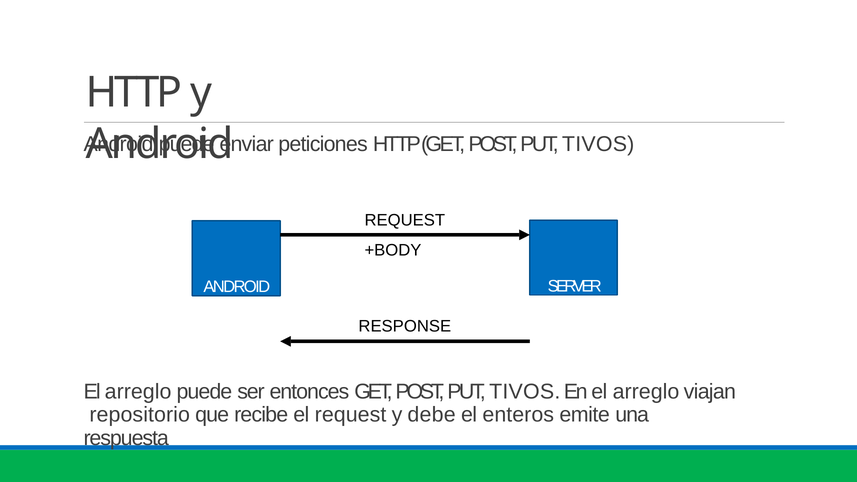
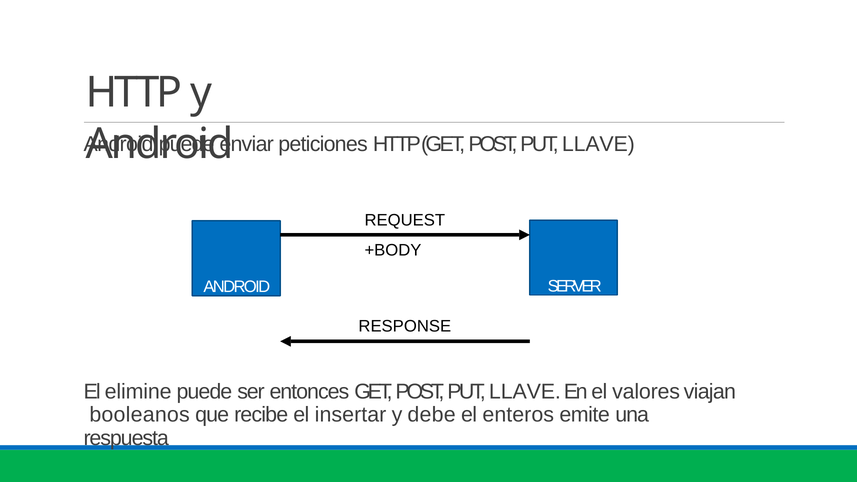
TIVOS: TIVOS -> LLAVE (598, 144)
arreglo: arreglo -> elimine (138, 392)
TIVOS: TIVOS -> LLAVE (525, 392)
En el arreglo: arreglo -> valores (646, 392)
repositorio: repositorio -> booleanos (140, 415)
el request: request -> insertar (351, 415)
